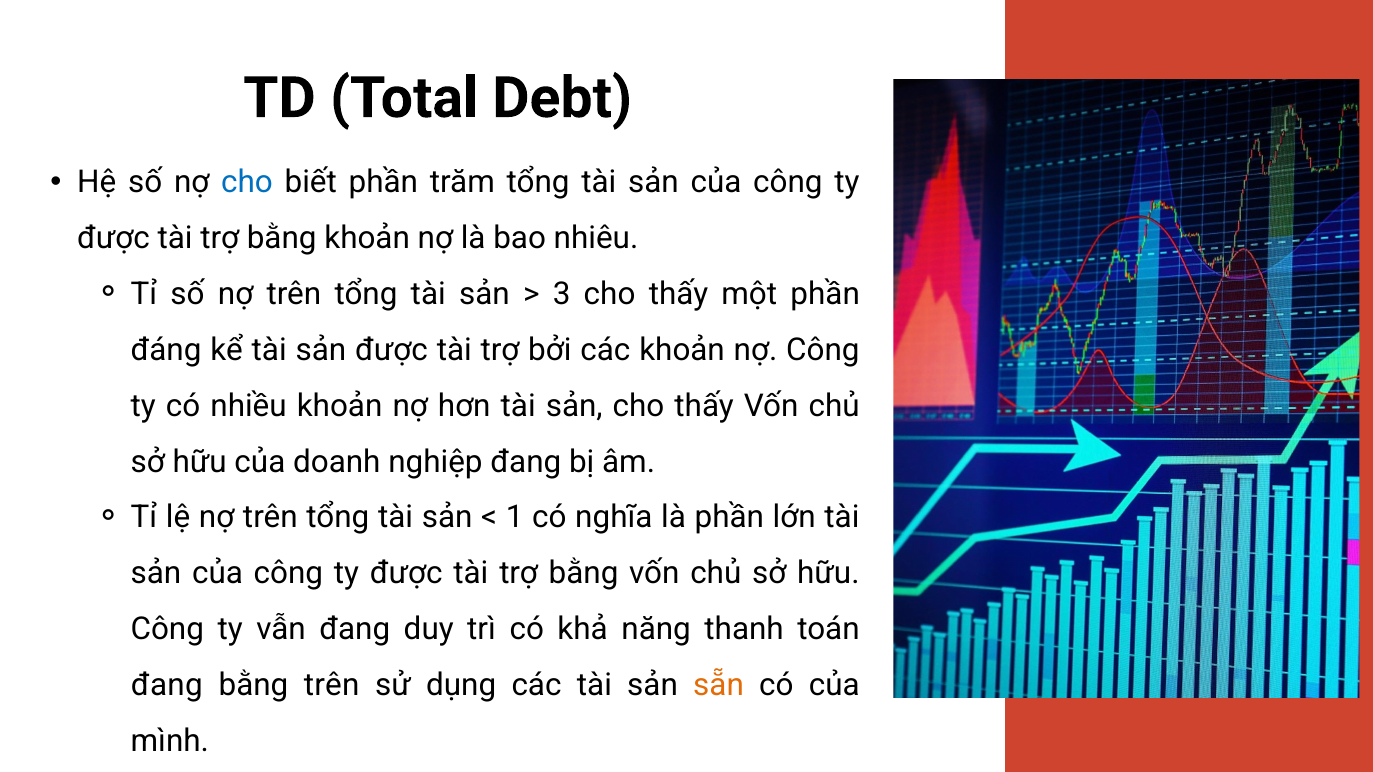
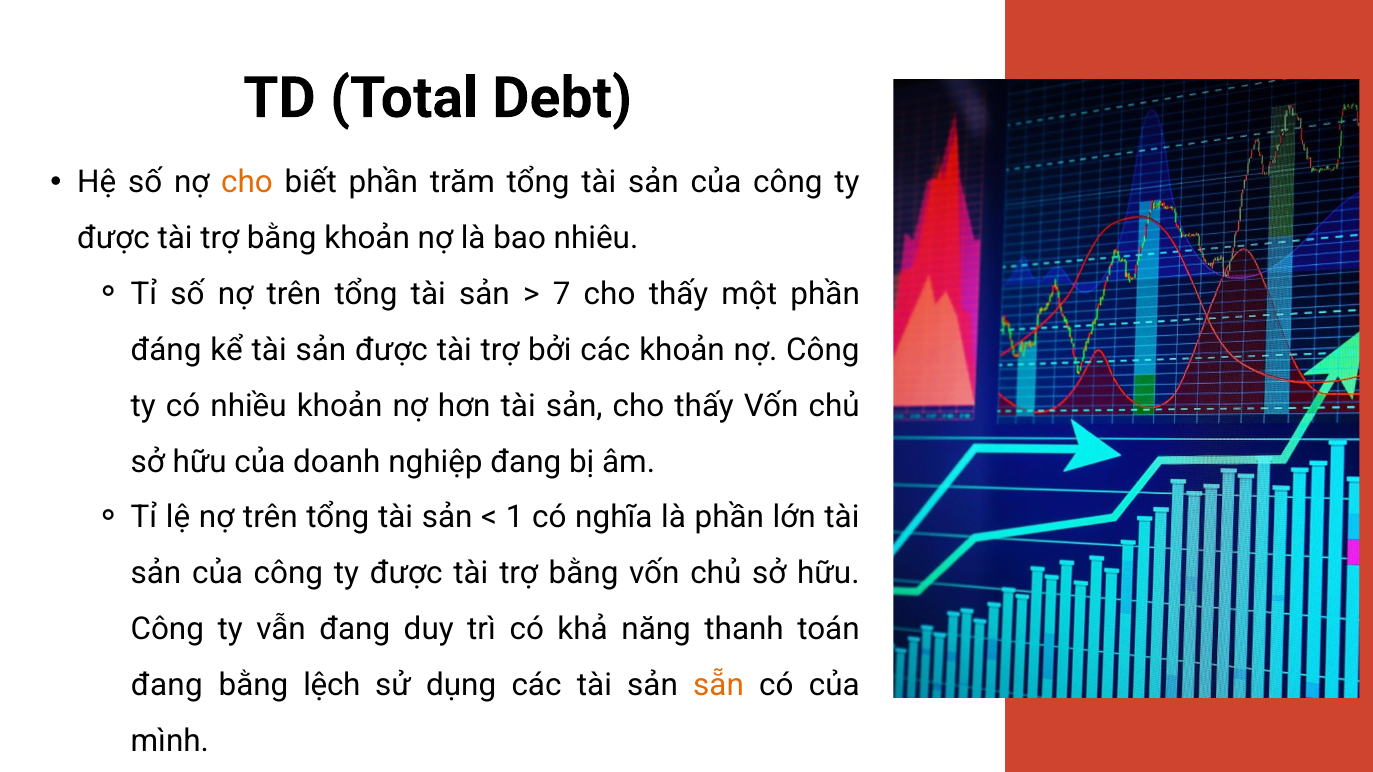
cho colour: blue -> orange (247, 183)
3: 3 -> 7 (562, 294)
bằng trên: trên -> lệch (332, 685)
